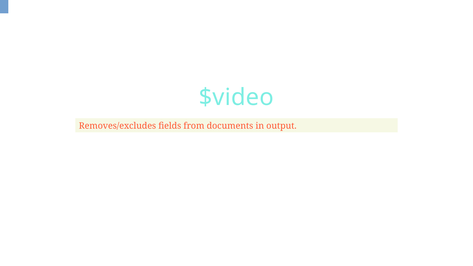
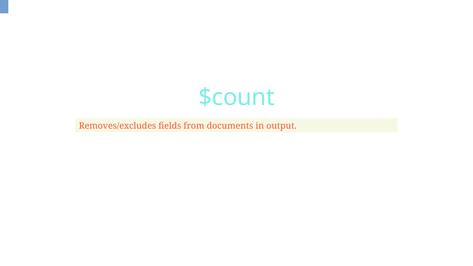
$video: $video -> $count (237, 97)
